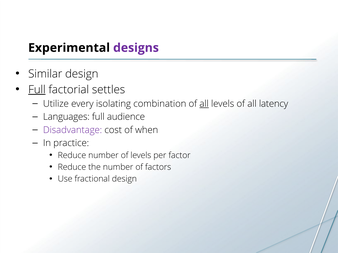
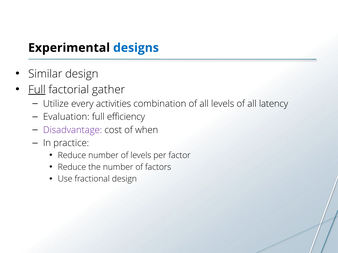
designs colour: purple -> blue (136, 48)
settles: settles -> gather (109, 90)
isolating: isolating -> activities (114, 104)
all underline: present -> none (204, 104)
Languages: Languages -> Evaluation (66, 117)
audience: audience -> efficiency (126, 117)
